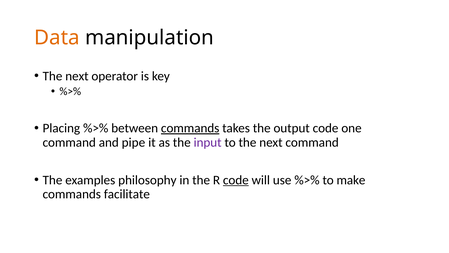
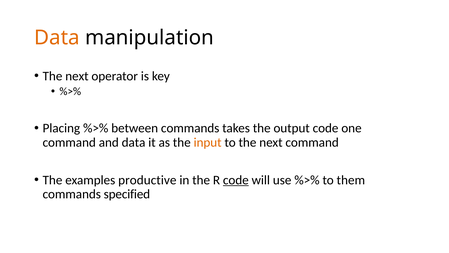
commands underline: present -> none (190, 128)
and pipe: pipe -> data (134, 142)
input colour: purple -> orange (208, 142)
philosophy: philosophy -> productive (147, 180)
make: make -> them (351, 180)
facilitate: facilitate -> specified (127, 194)
